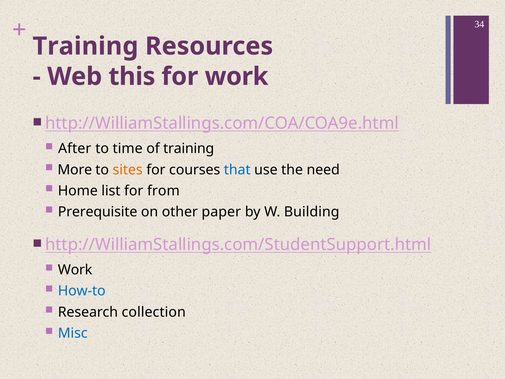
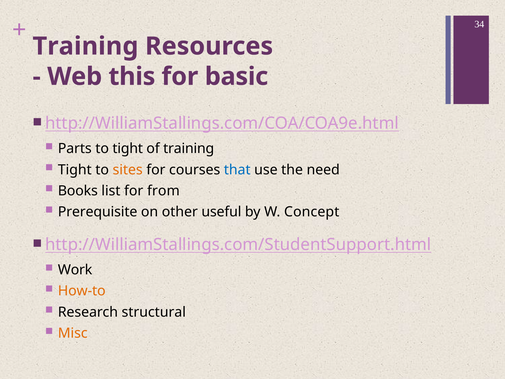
for work: work -> basic (237, 76)
After: After -> Parts (75, 149)
to time: time -> tight (128, 149)
More: More -> Tight (75, 170)
Home: Home -> Books (78, 191)
paper: paper -> useful (221, 212)
Building: Building -> Concept (312, 212)
How-to colour: blue -> orange (82, 291)
collection: collection -> structural (154, 312)
Misc colour: blue -> orange (73, 333)
